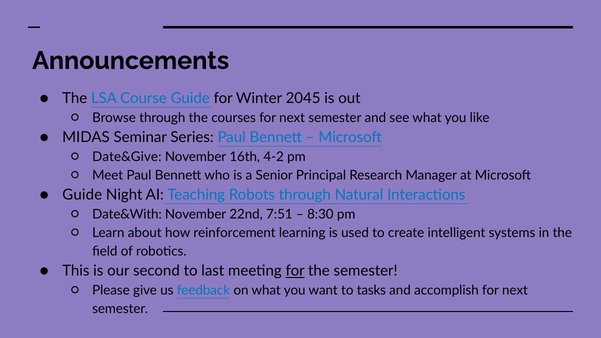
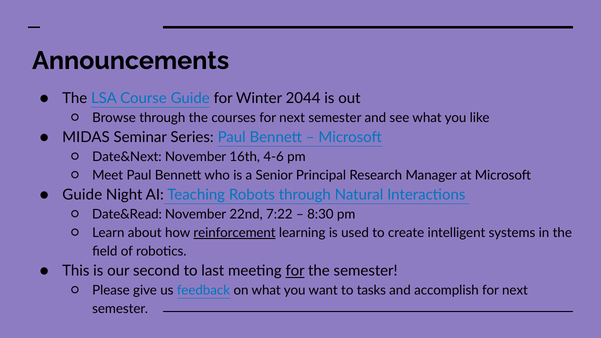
2045: 2045 -> 2044 (303, 98)
Date&Give: Date&Give -> Date&Next (127, 157)
4-2: 4-2 -> 4-6 (274, 157)
Date&With: Date&With -> Date&Read (127, 214)
7:51: 7:51 -> 7:22 (279, 214)
reinforcement underline: none -> present (235, 233)
